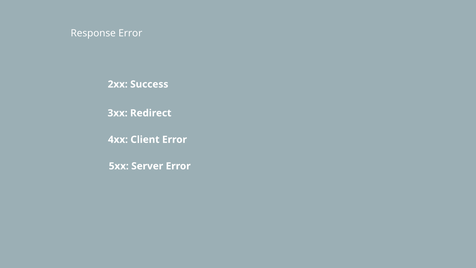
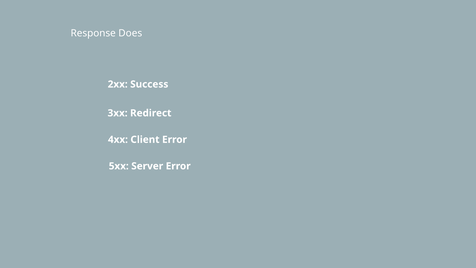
Response Error: Error -> Does (130, 33)
